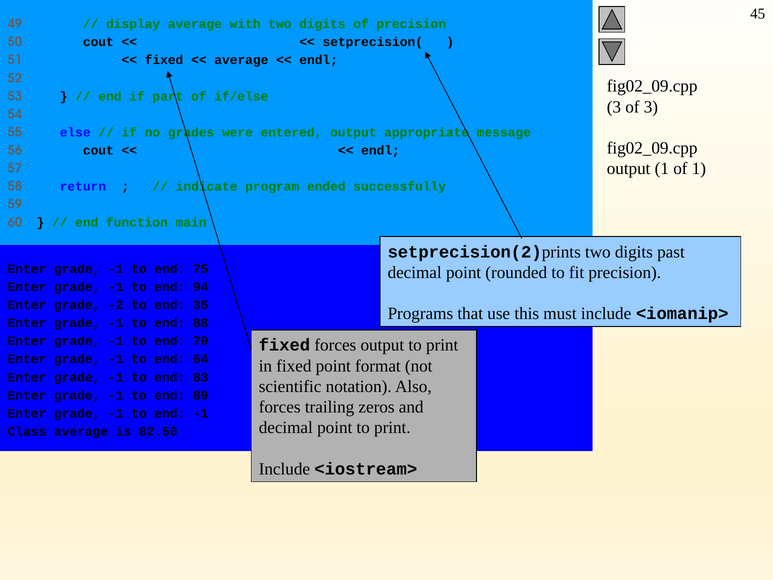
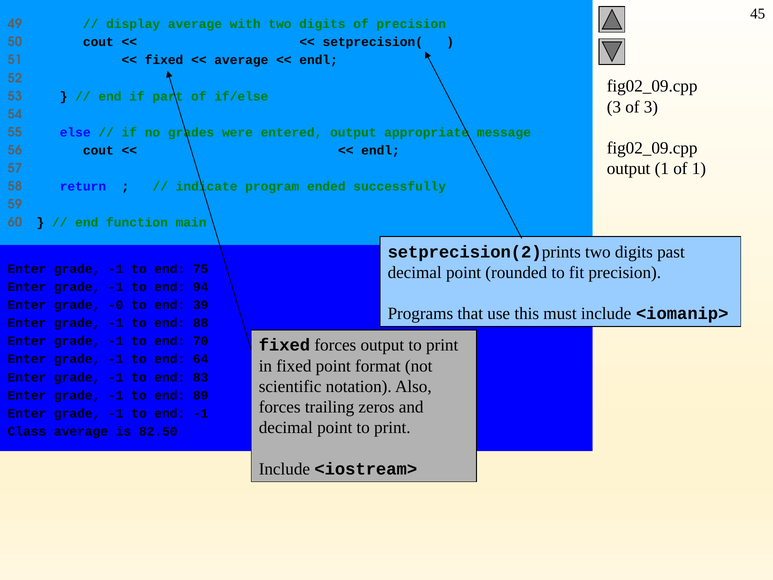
-2: -2 -> -0 (116, 305)
35: 35 -> 39 (201, 305)
